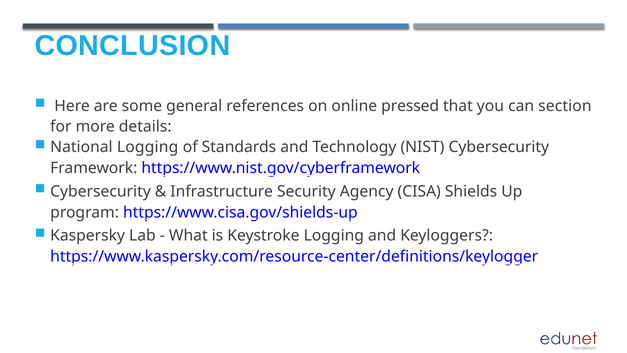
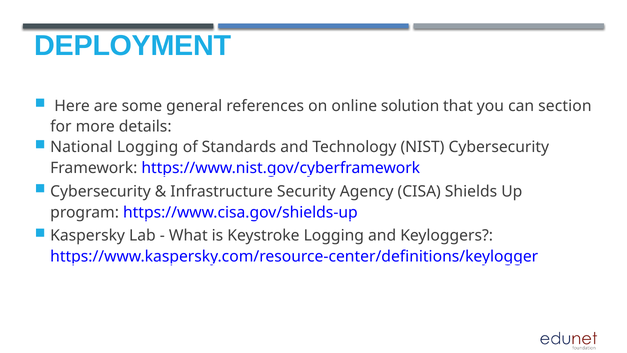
CONCLUSION: CONCLUSION -> DEPLOYMENT (133, 46)
pressed: pressed -> solution (410, 106)
